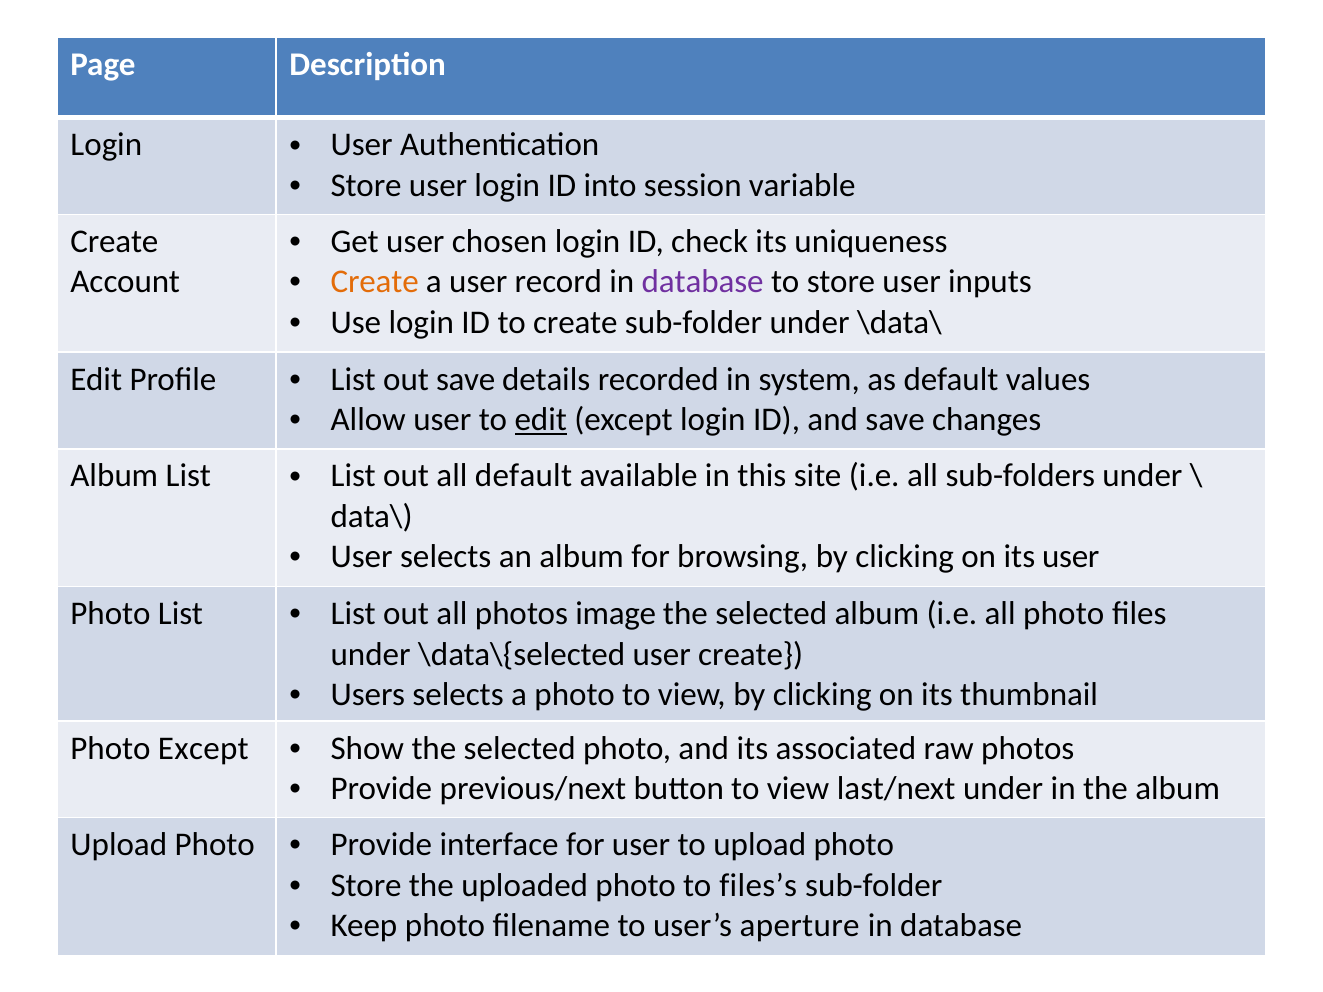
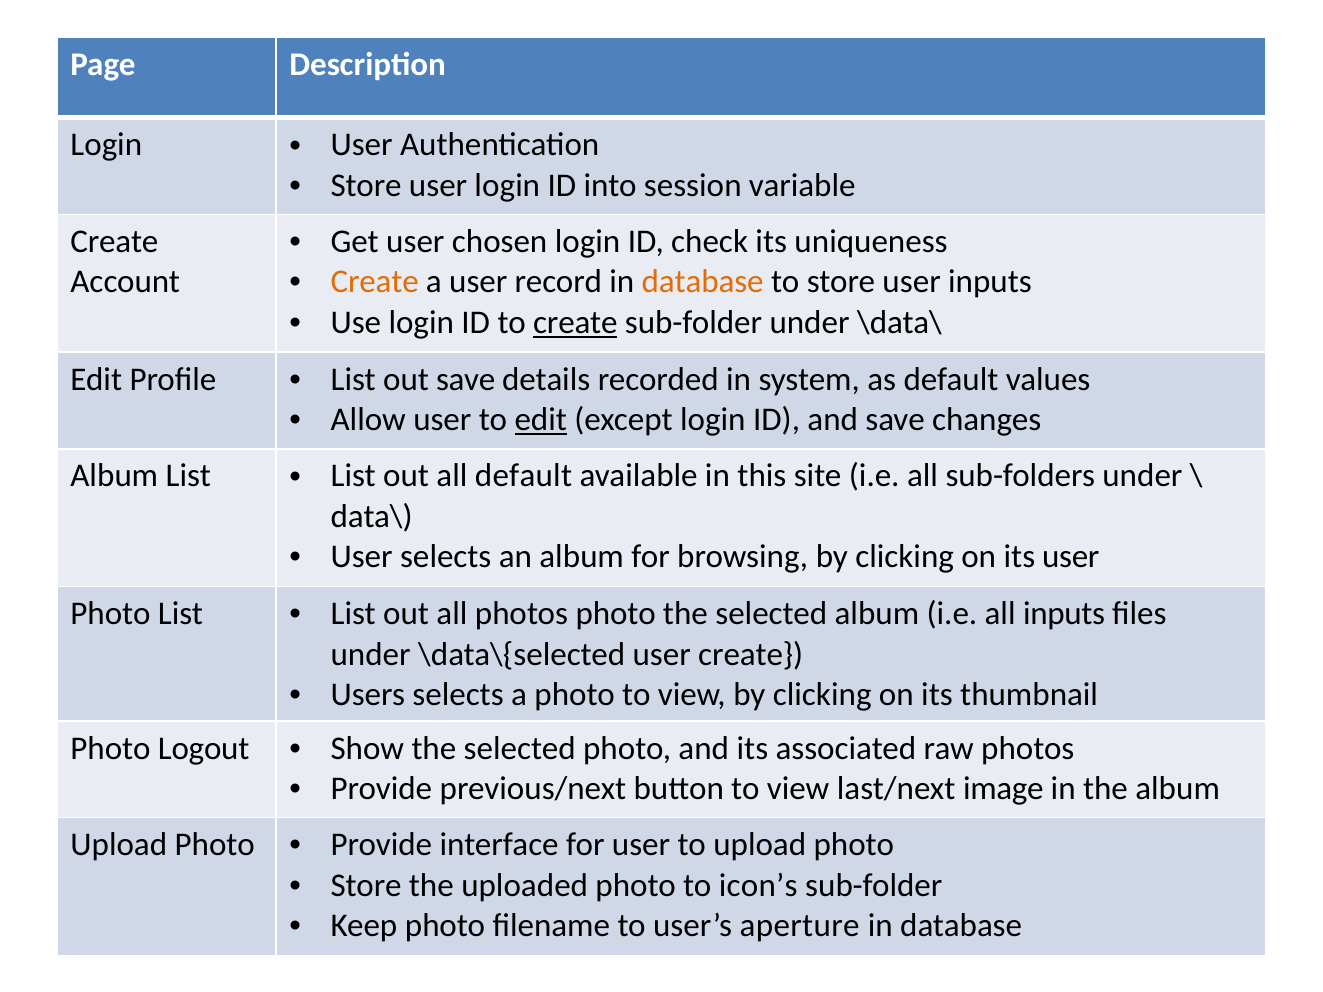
database colour: purple -> orange (703, 282)
create underline: none -> present (575, 322)
photos image: image -> photo (616, 614)
all photo: photo -> inputs (1064, 614)
Photo Except: Except -> Logout (204, 748)
last/next under: under -> image (1003, 789)
files’s: files’s -> icon’s (758, 885)
